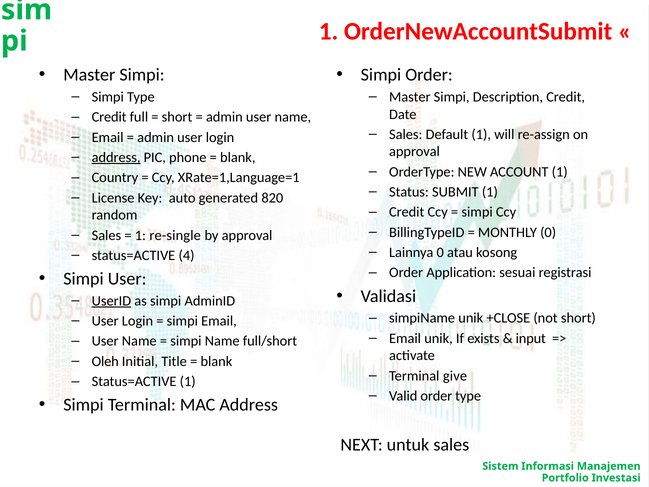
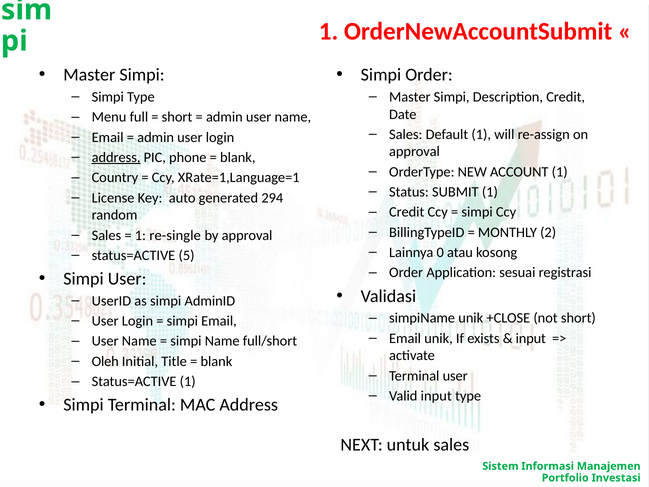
Credit: Credit -> Menu (109, 117)
820: 820 -> 294 (272, 198)
MONTHLY 0: 0 -> 2 (548, 232)
4: 4 -> 5 (187, 255)
UserID underline: present -> none (111, 301)
Terminal give: give -> user (455, 376)
Valid order: order -> input (436, 396)
